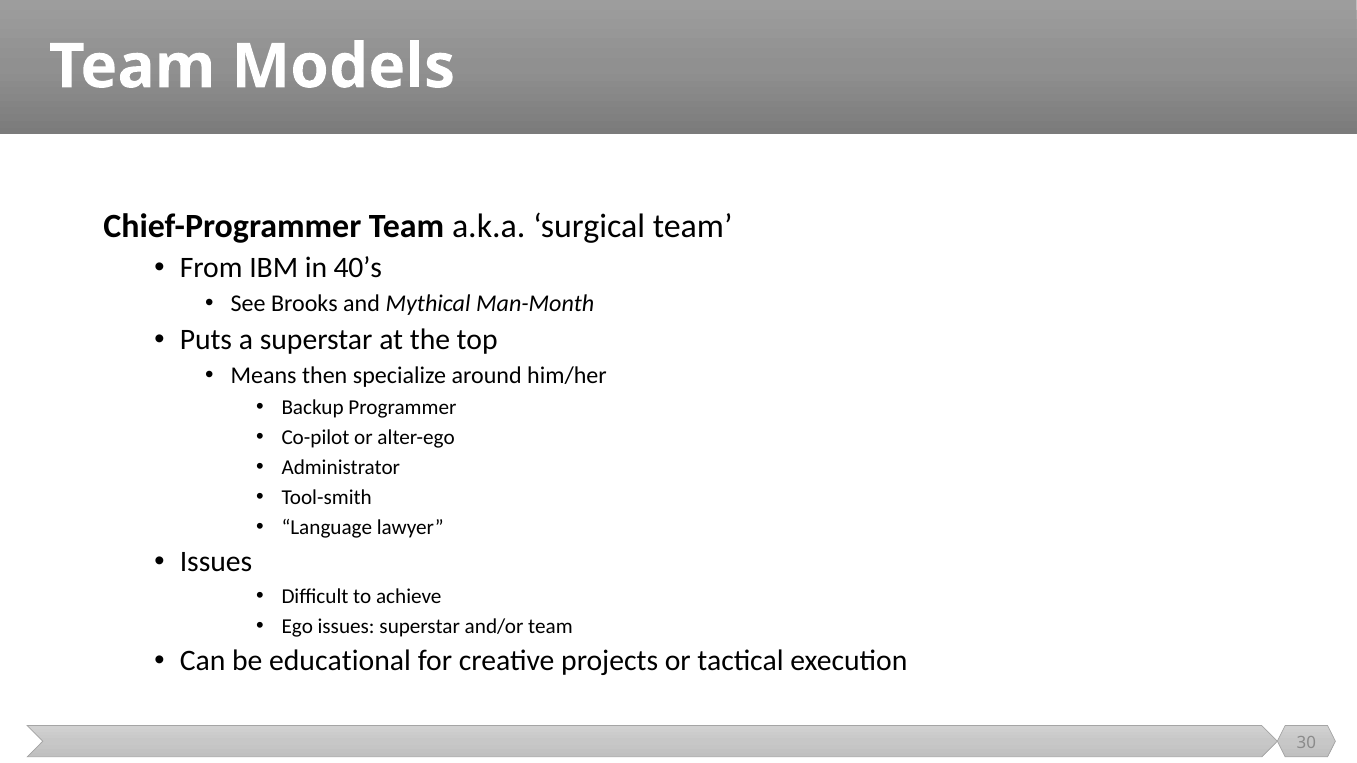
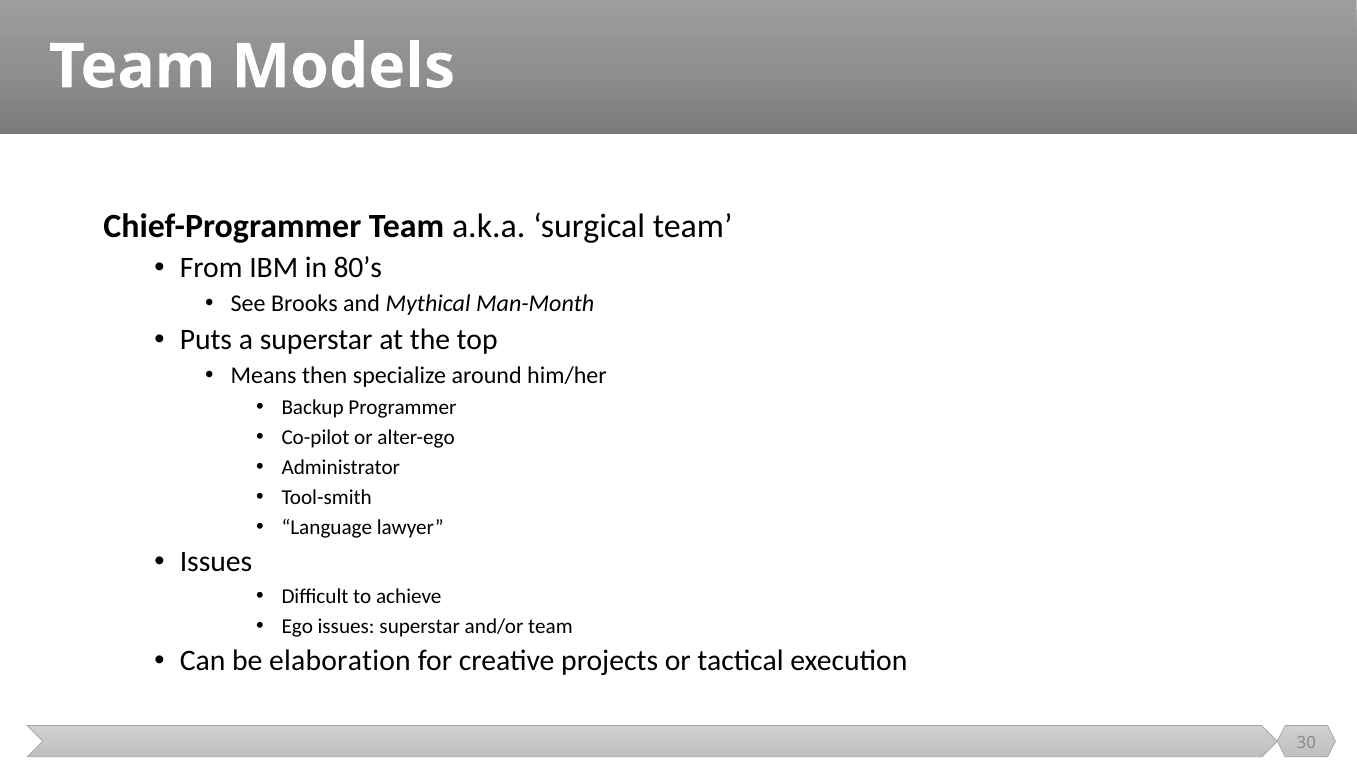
40’s: 40’s -> 80’s (358, 268)
educational: educational -> elaboration (340, 661)
